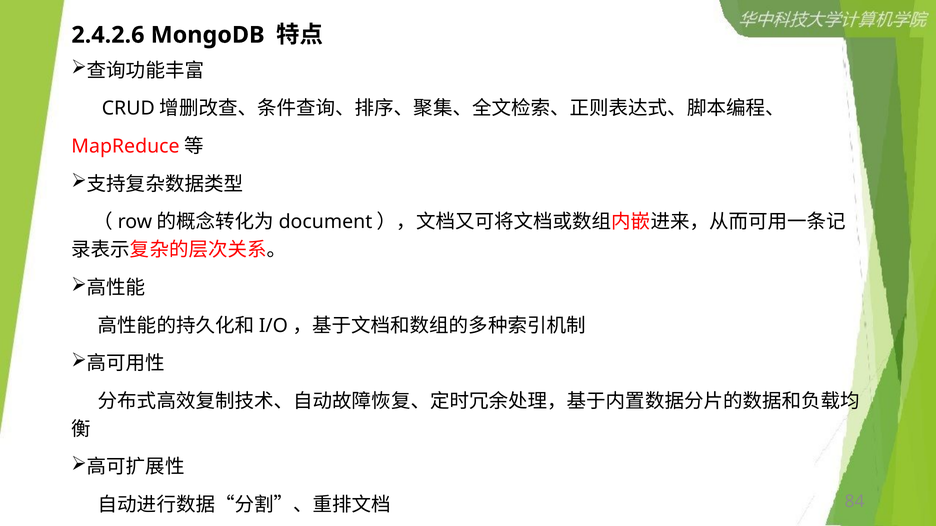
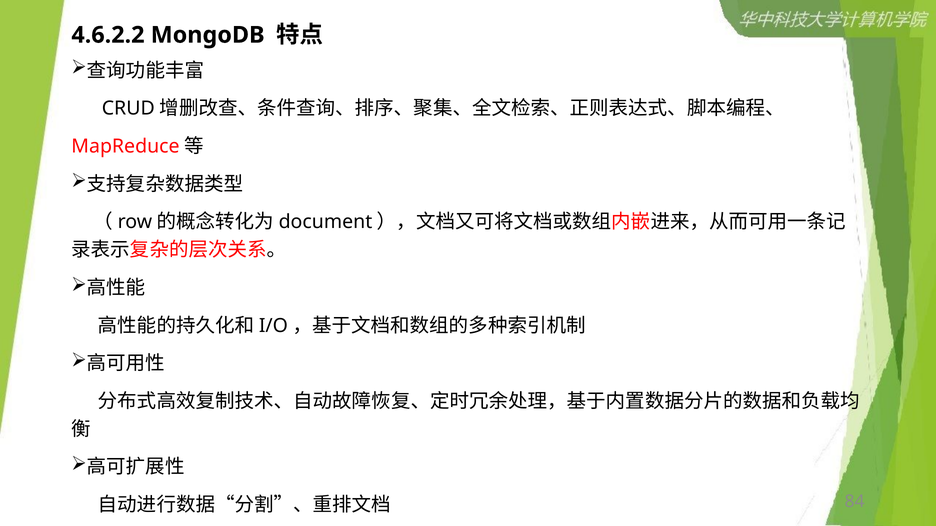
2.4.2.6: 2.4.2.6 -> 4.6.2.2 (108, 35)
